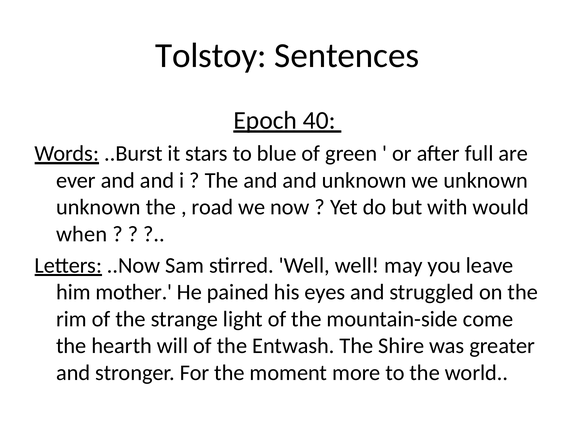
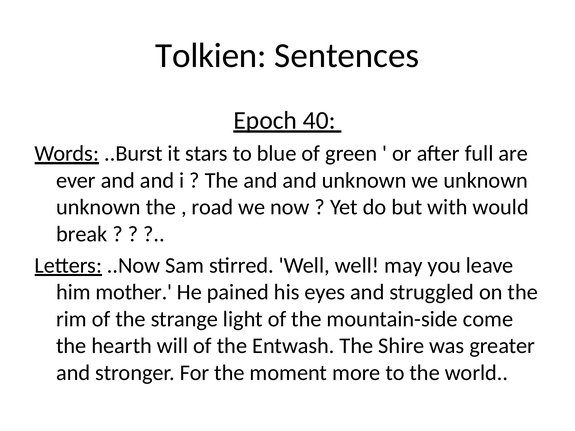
Tolstoy: Tolstoy -> Tolkien (211, 56)
when: when -> break (82, 234)
